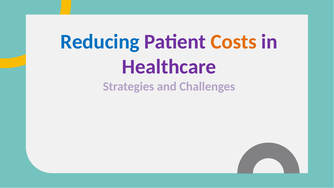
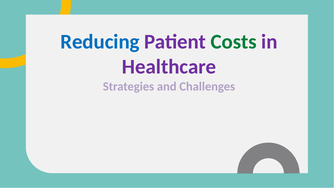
Costs colour: orange -> green (234, 42)
